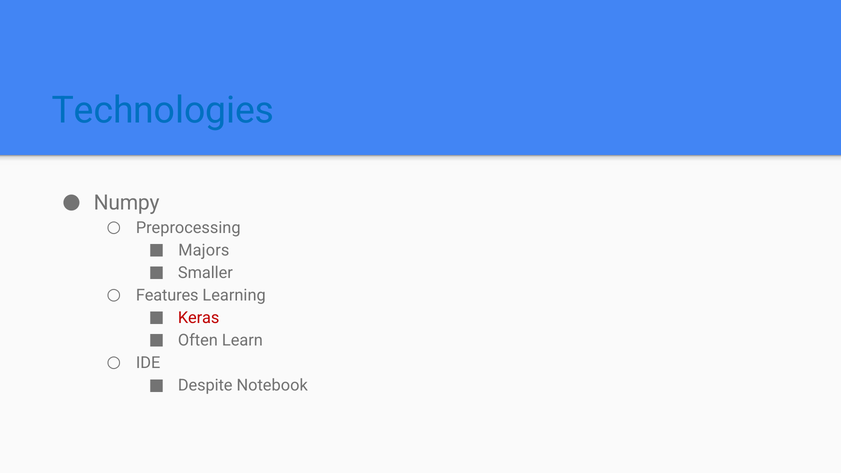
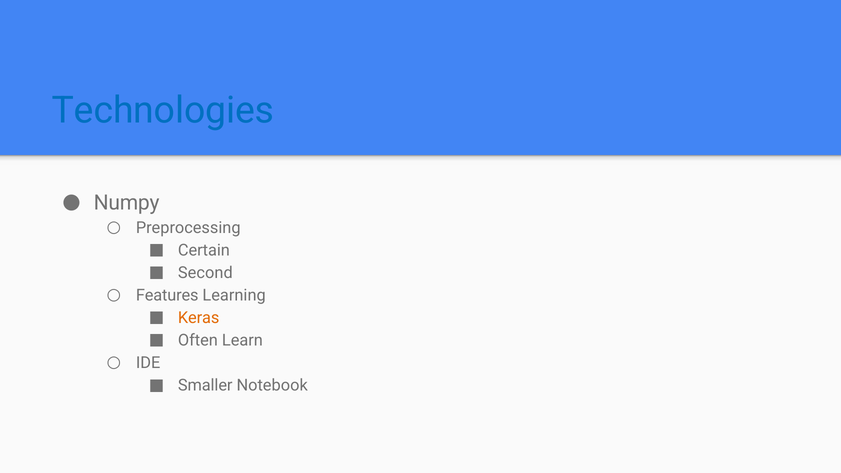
Majors: Majors -> Certain (204, 250)
Smaller: Smaller -> Second (205, 273)
Keras colour: red -> orange (199, 318)
Despite: Despite -> Smaller (205, 386)
